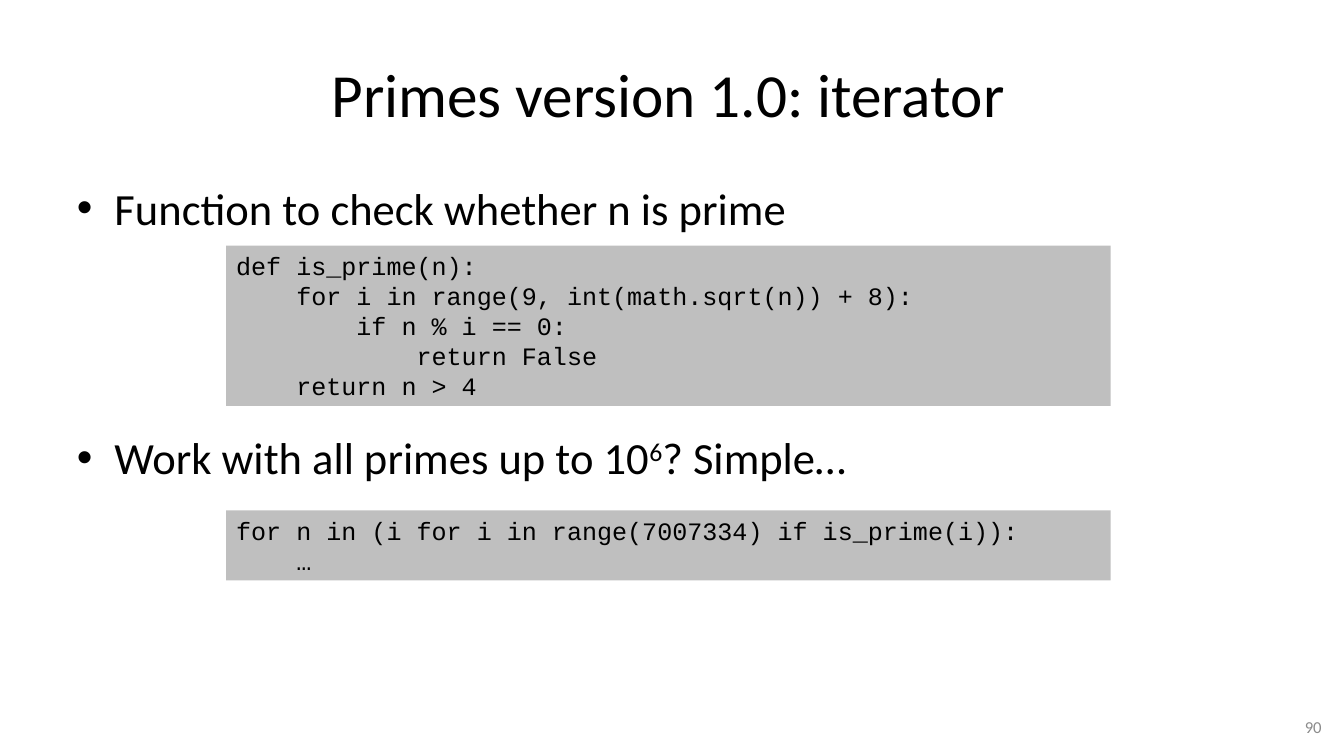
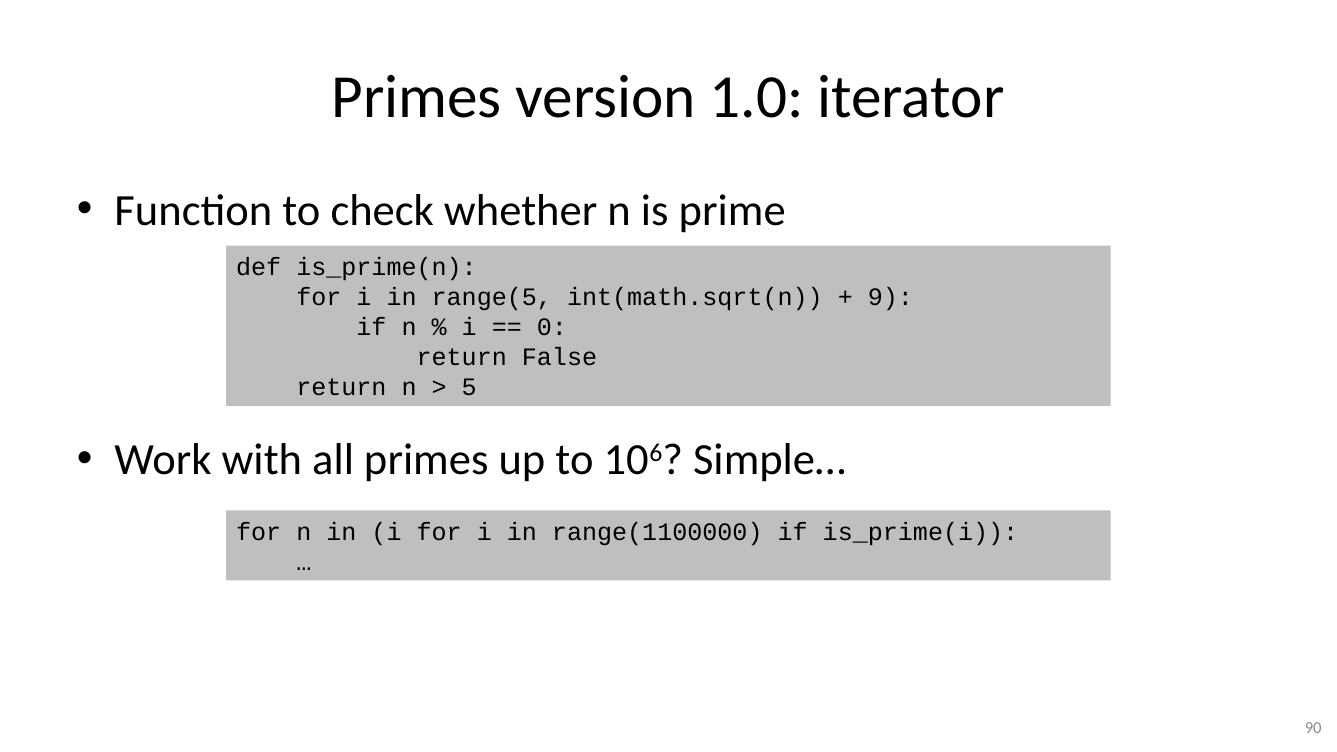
range(9: range(9 -> range(5 (492, 297)
8: 8 -> 9 (890, 297)
4: 4 -> 5 (469, 388)
range(7007334: range(7007334 -> range(1100000 (657, 532)
